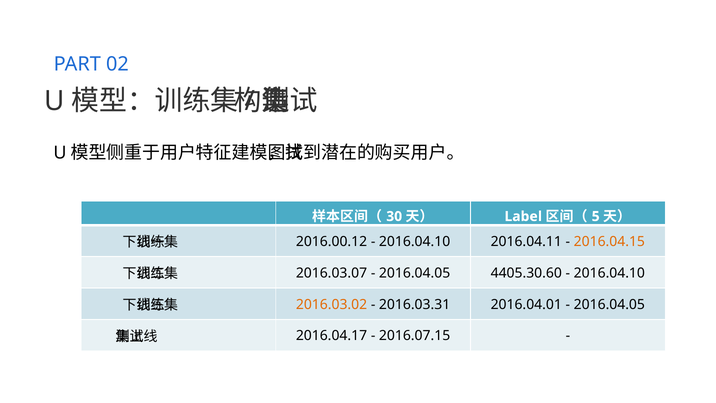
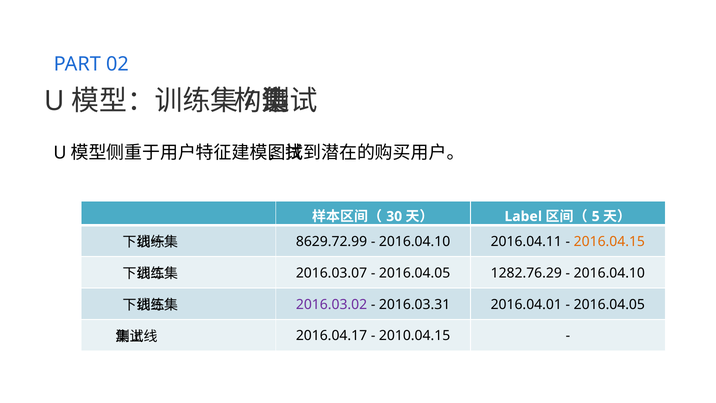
2016.00.12: 2016.00.12 -> 8629.72.99 (332, 242)
4405.30.60: 4405.30.60 -> 1282.76.29 (526, 273)
2016.03.02 colour: orange -> purple (332, 304)
2016.07.15: 2016.07.15 -> 2010.04.15 (415, 336)
